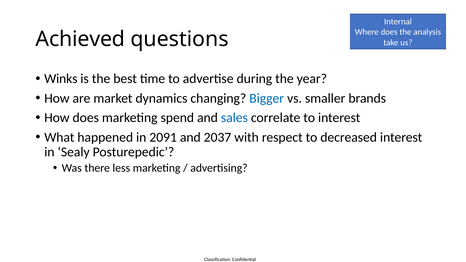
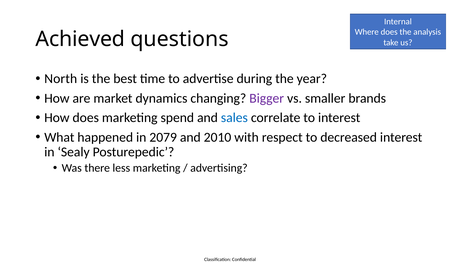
Winks: Winks -> North (61, 79)
Bigger colour: blue -> purple (267, 98)
2091: 2091 -> 2079 (163, 137)
2037: 2037 -> 2010 (218, 137)
